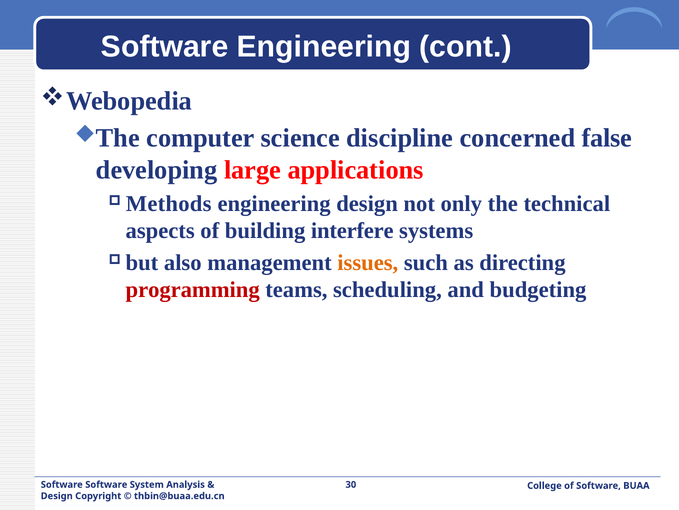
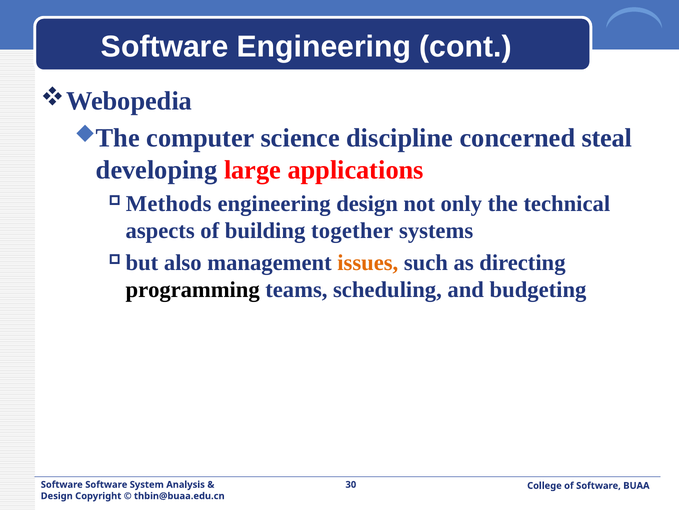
false: false -> steal (607, 138)
interfere: interfere -> together (352, 231)
programming colour: red -> black (193, 289)
